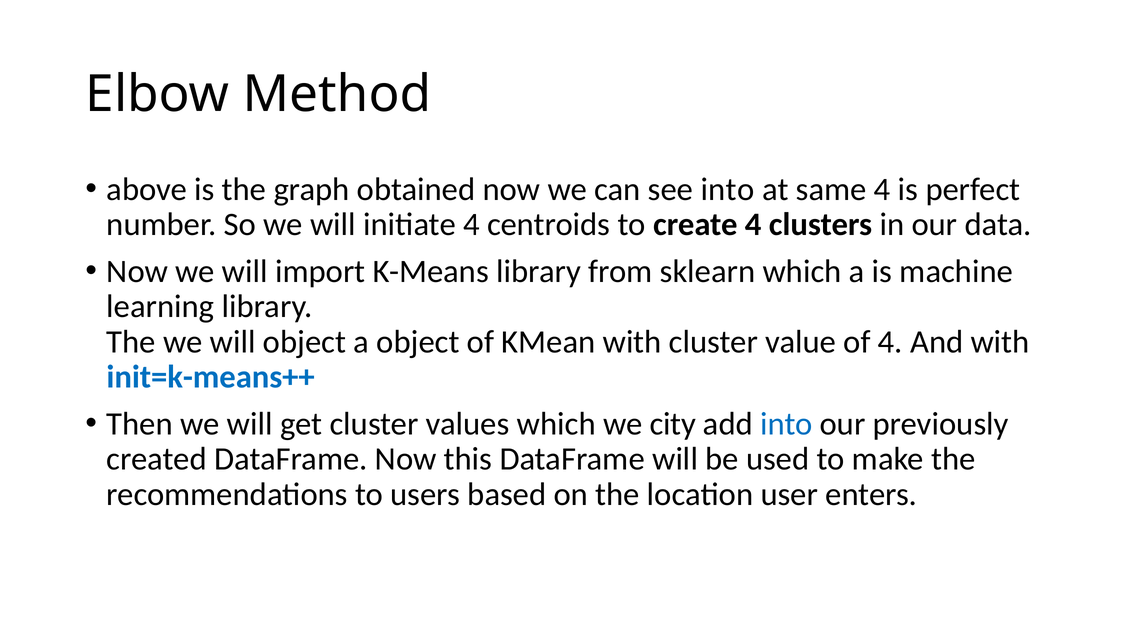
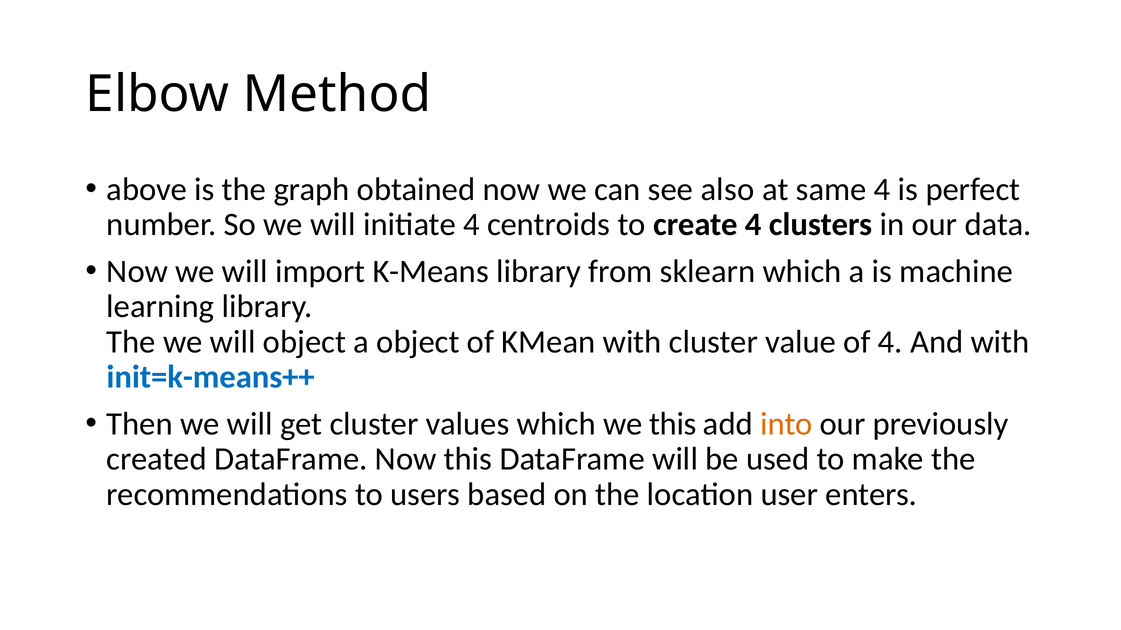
see into: into -> also (728, 189)
we city: city -> this (673, 424)
into colour: blue -> orange (786, 424)
